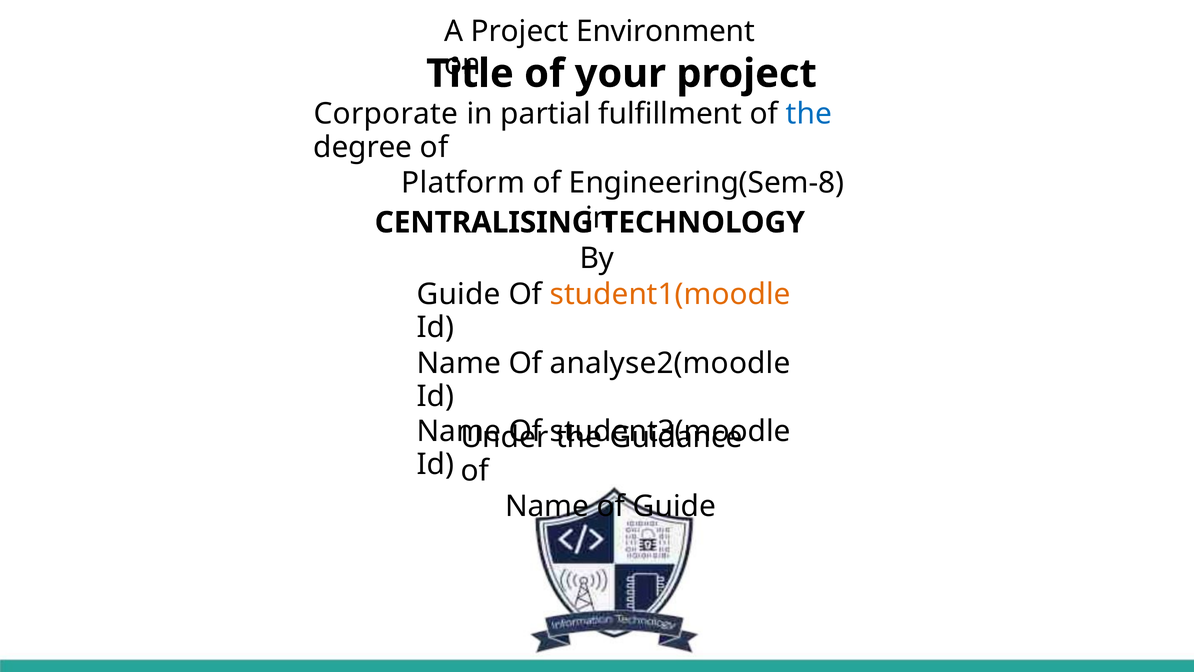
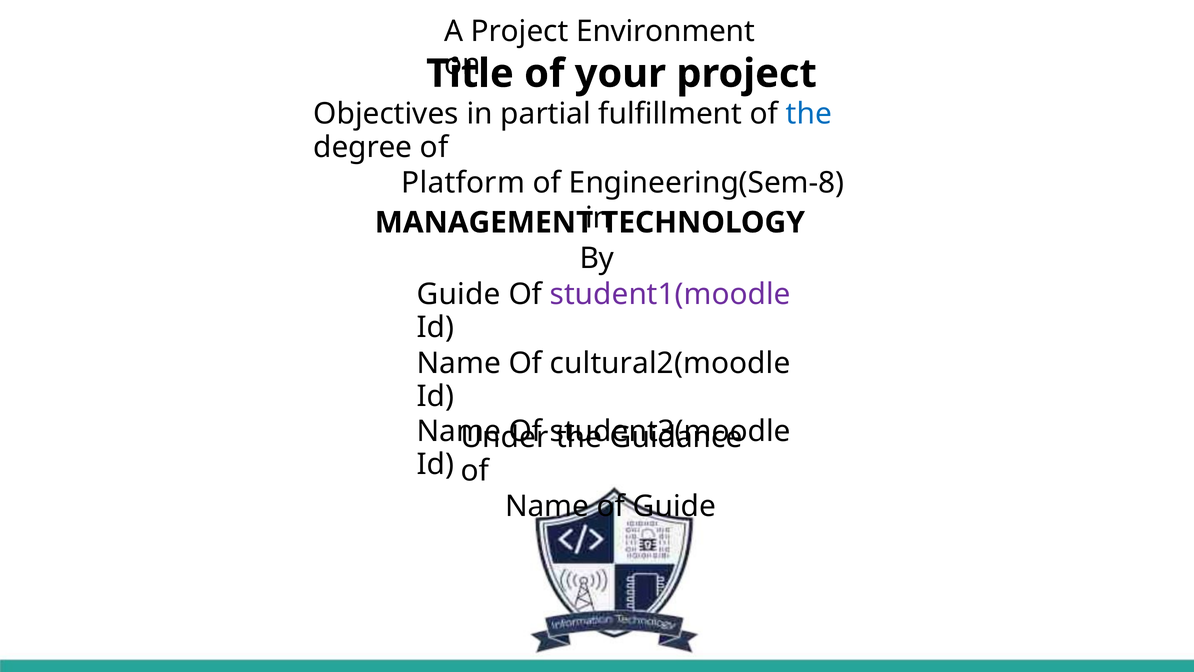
Corporate: Corporate -> Objectives (386, 114)
CENTRALISING: CENTRALISING -> MANAGEMENT (484, 222)
student1(moodle colour: orange -> purple (670, 294)
analyse2(moodle: analyse2(moodle -> cultural2(moodle (670, 363)
